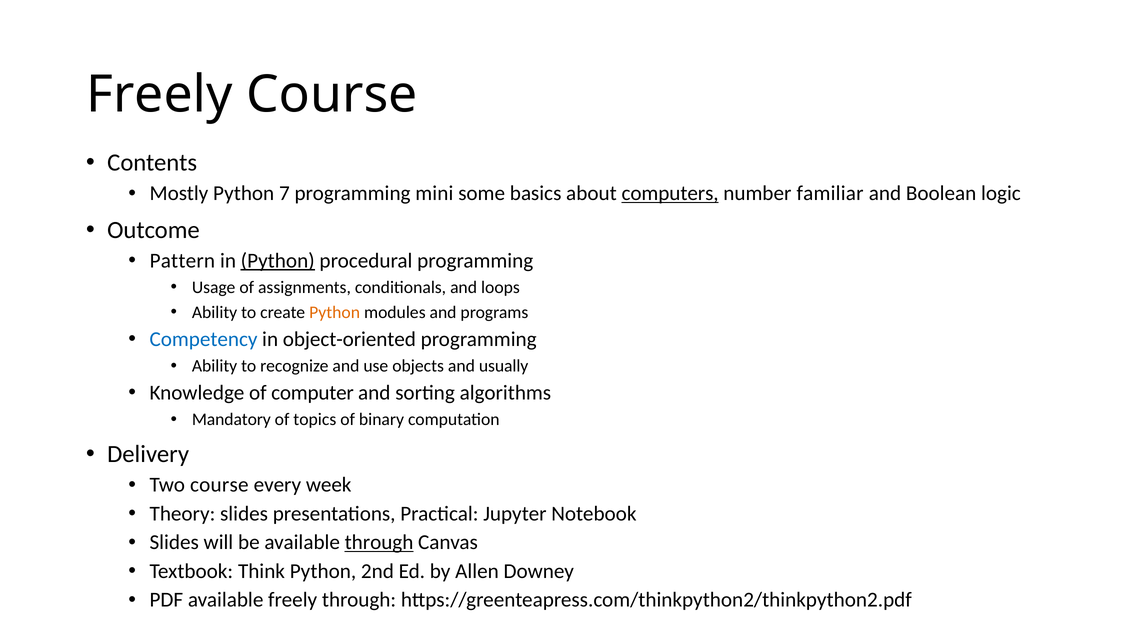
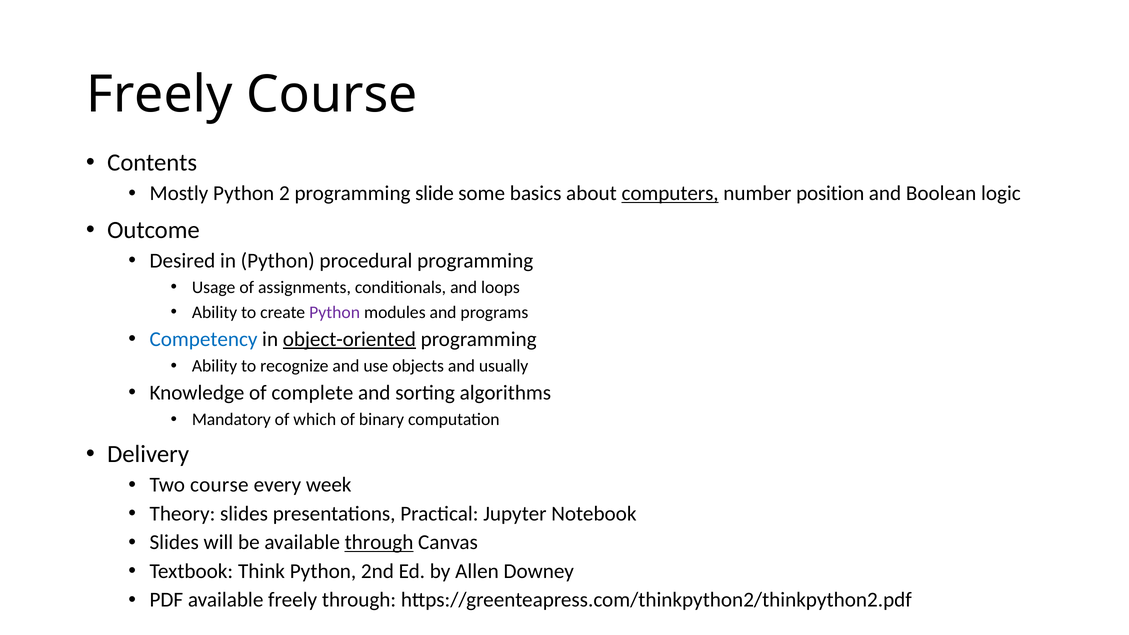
7: 7 -> 2 (284, 193)
mini: mini -> slide (435, 193)
familiar: familiar -> position (830, 193)
Pattern: Pattern -> Desired (182, 261)
Python underline: present -> none (278, 261)
Python colour: orange -> purple (335, 312)
object-oriented underline: none -> present (349, 339)
computer: computer -> complete (312, 393)
topics: topics -> which (315, 420)
